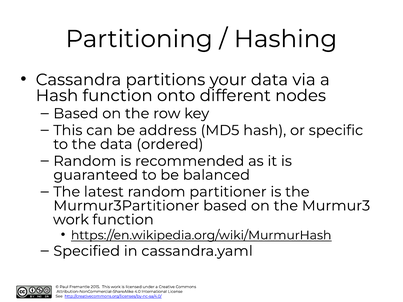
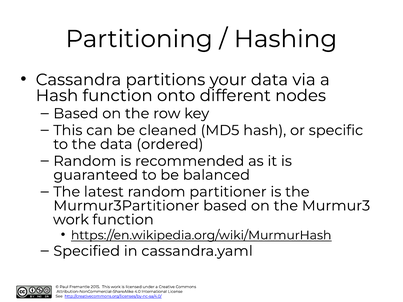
address: address -> cleaned (168, 130)
